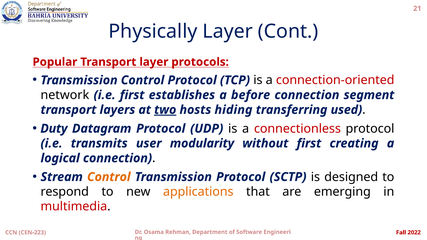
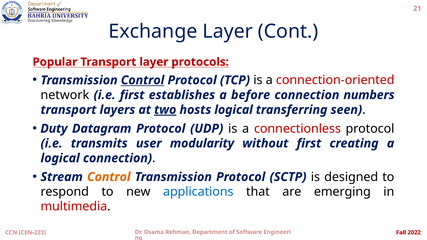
Physically: Physically -> Exchange (153, 32)
Control underline: none -> present (143, 80)
segment: segment -> numbers (369, 95)
hosts hiding: hiding -> logical (234, 110)
used: used -> seen (346, 110)
applications colour: orange -> blue (198, 192)
